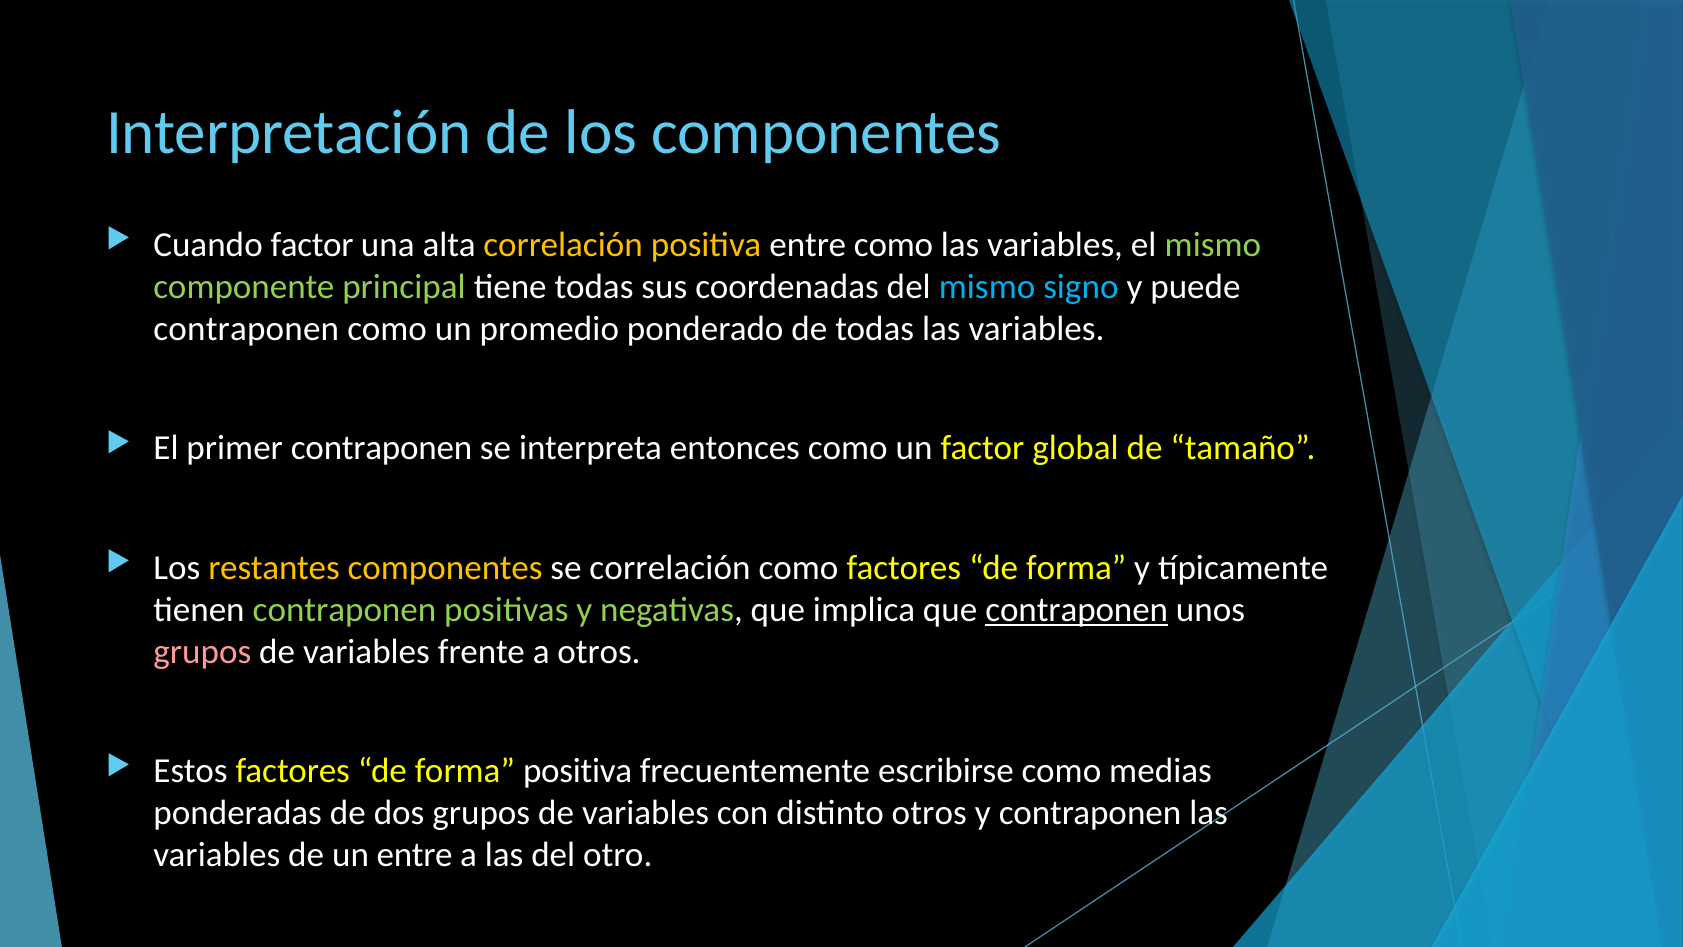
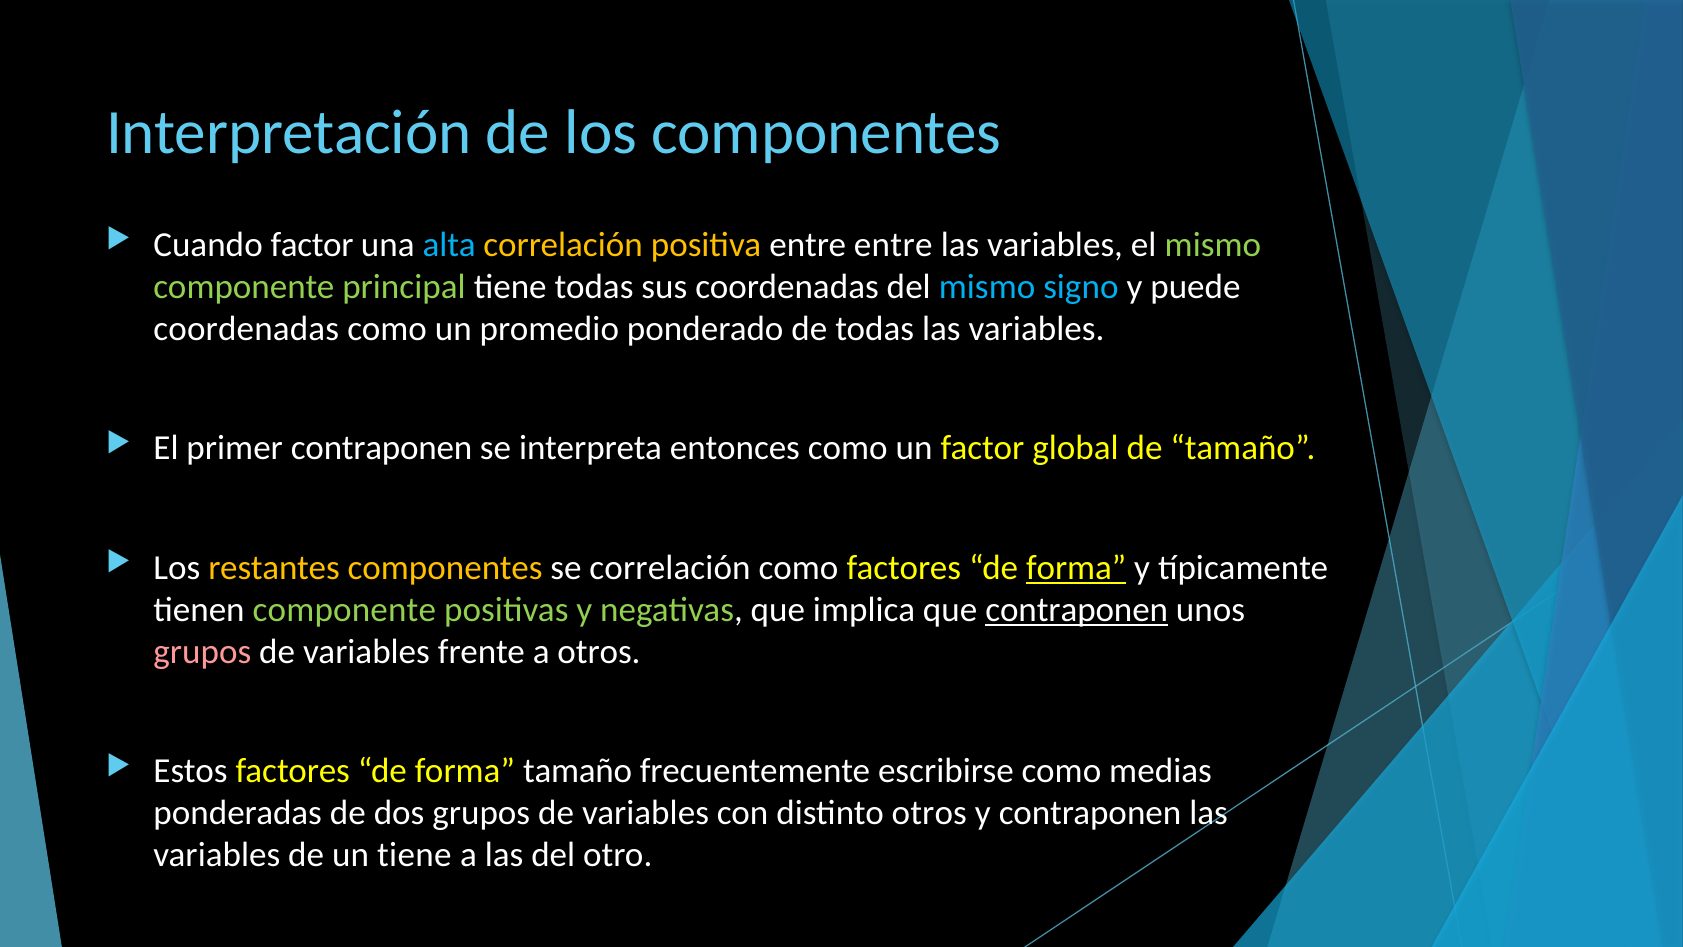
alta colour: white -> light blue (449, 245)
entre como: como -> entre (893, 245)
contraponen: contraponen -> coordenadas (246, 329)
forma underline: none -> present (1076, 567)
tienen contraponen: contraponen -> componente (344, 609)
forma positiva: positiva -> tamaño (578, 771)
un entre: entre -> tiene (414, 855)
